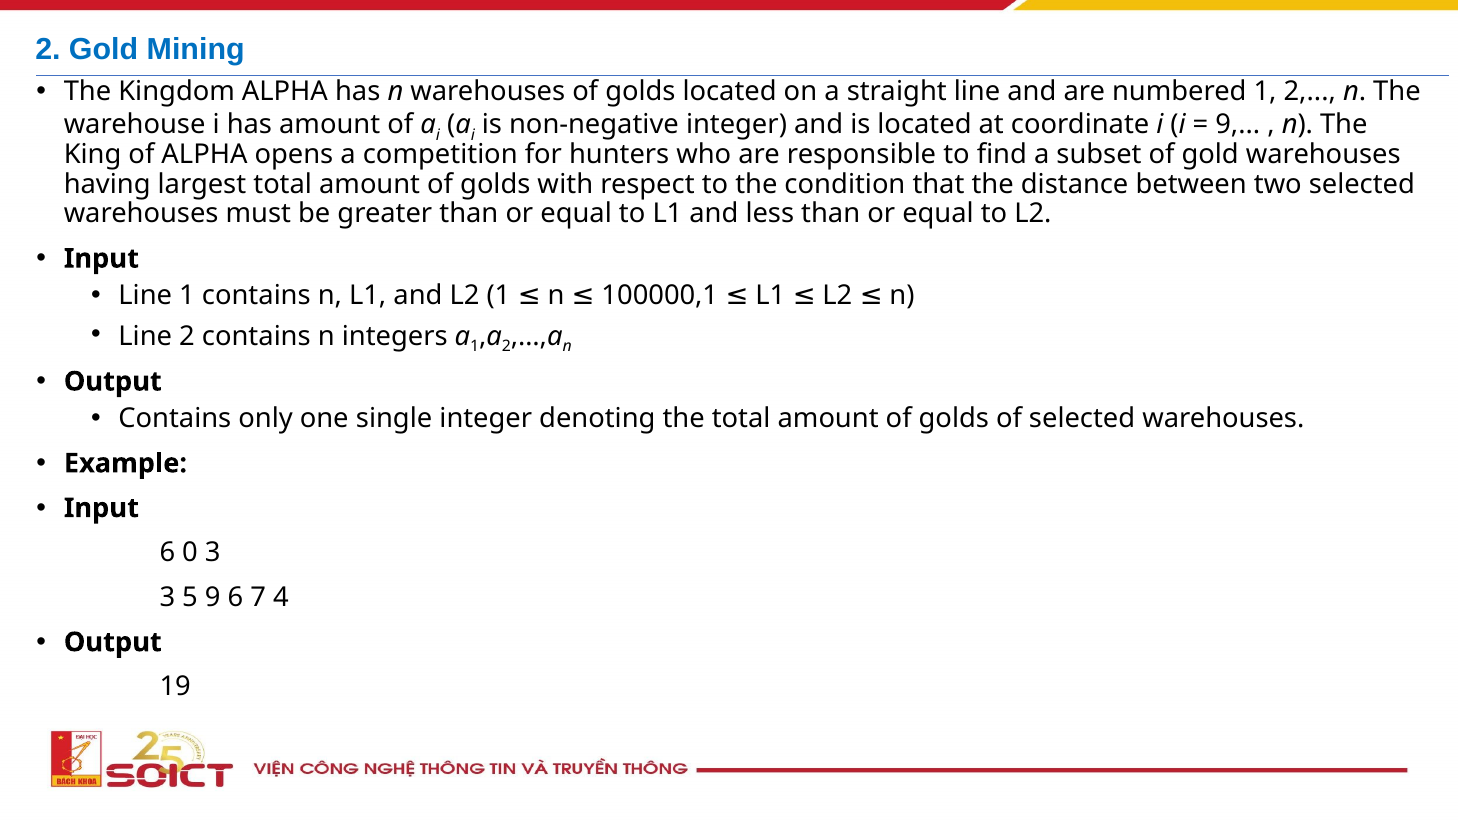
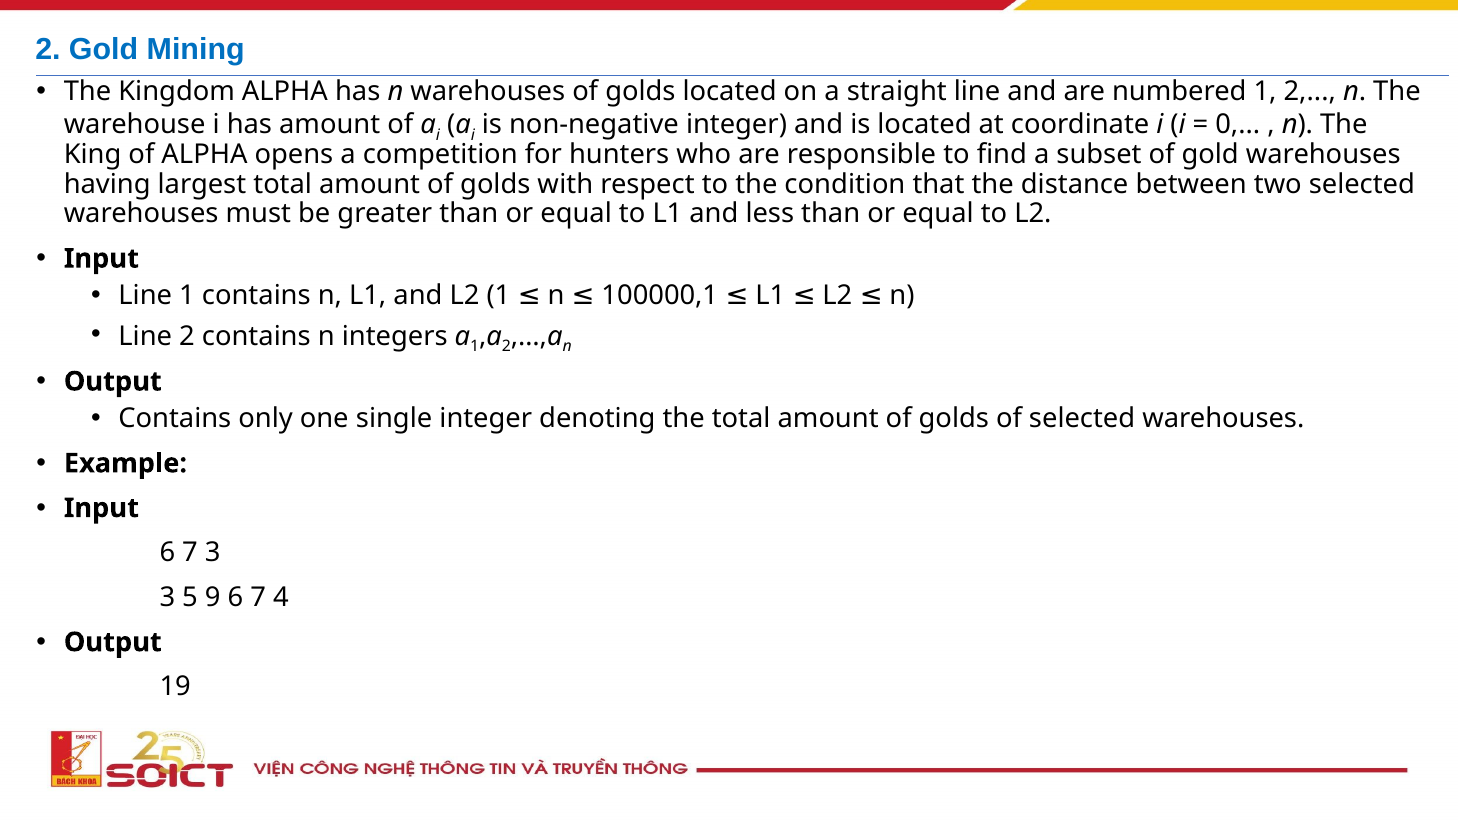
9: 9 -> 0 (1238, 125)
0: 0 -> 7 (190, 553)
